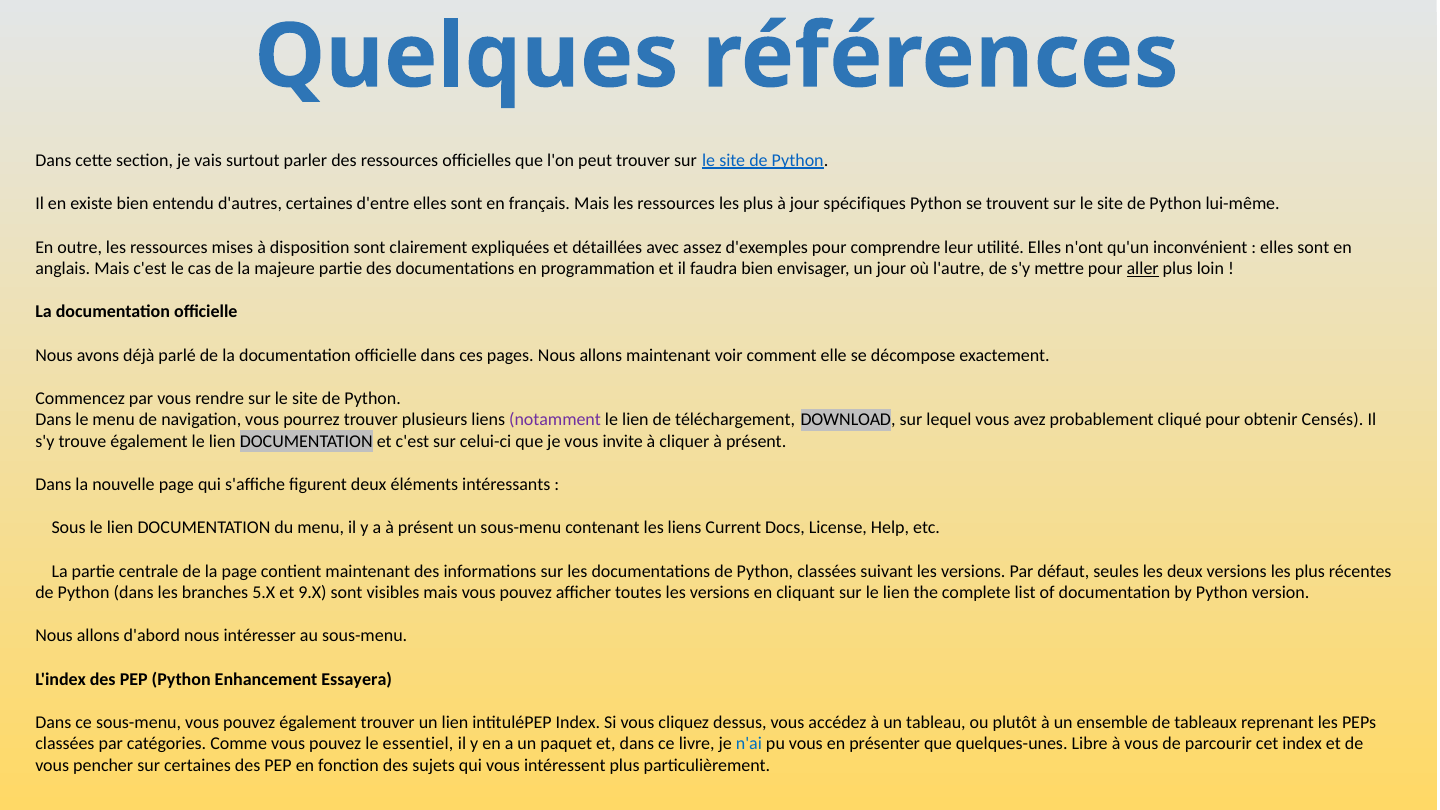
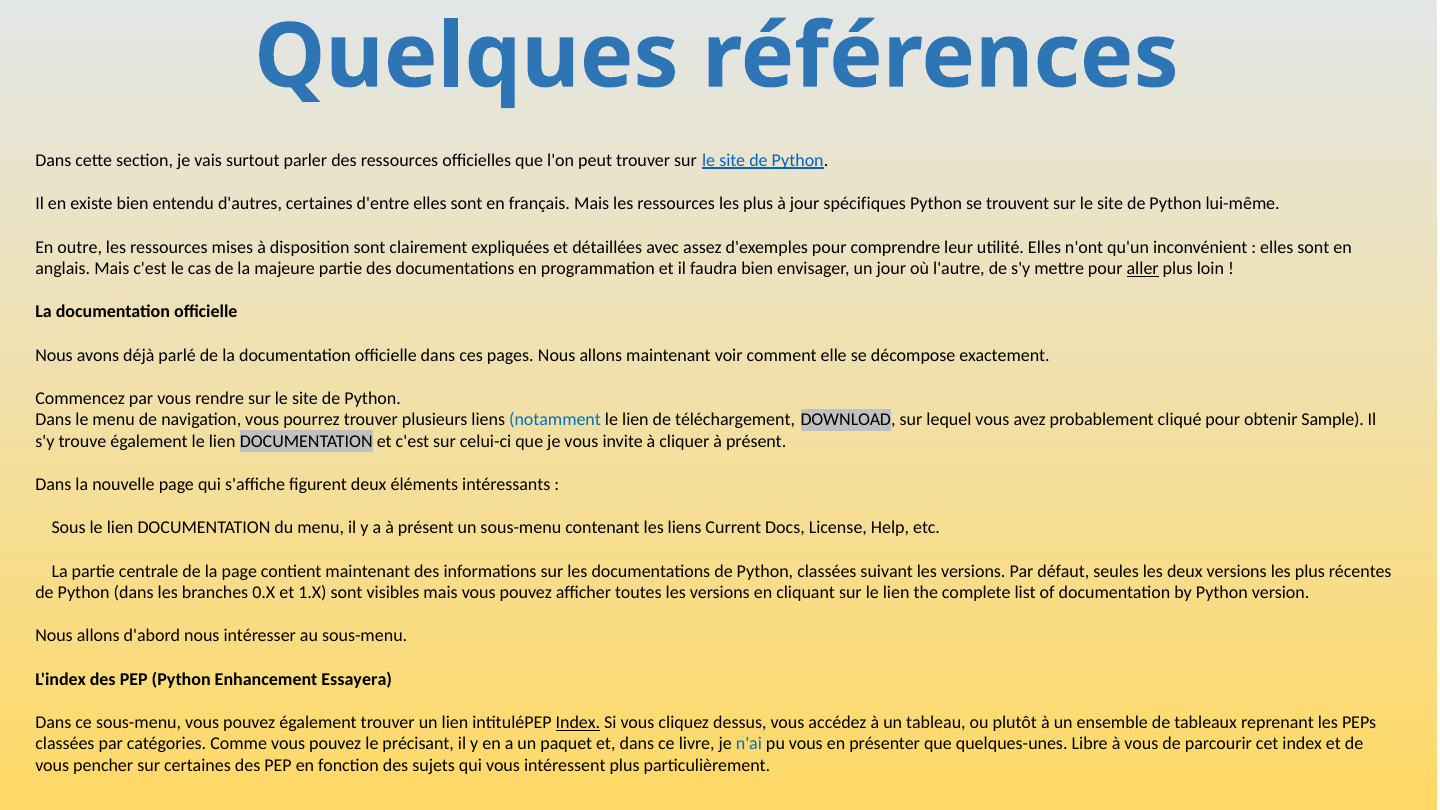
notamment colour: purple -> blue (555, 420)
Censés: Censés -> Sample (1333, 420)
5.X: 5.X -> 0.X (264, 593)
9.X: 9.X -> 1.X (312, 593)
Index underline: none -> present (578, 722)
essentiel: essentiel -> précisant (418, 744)
